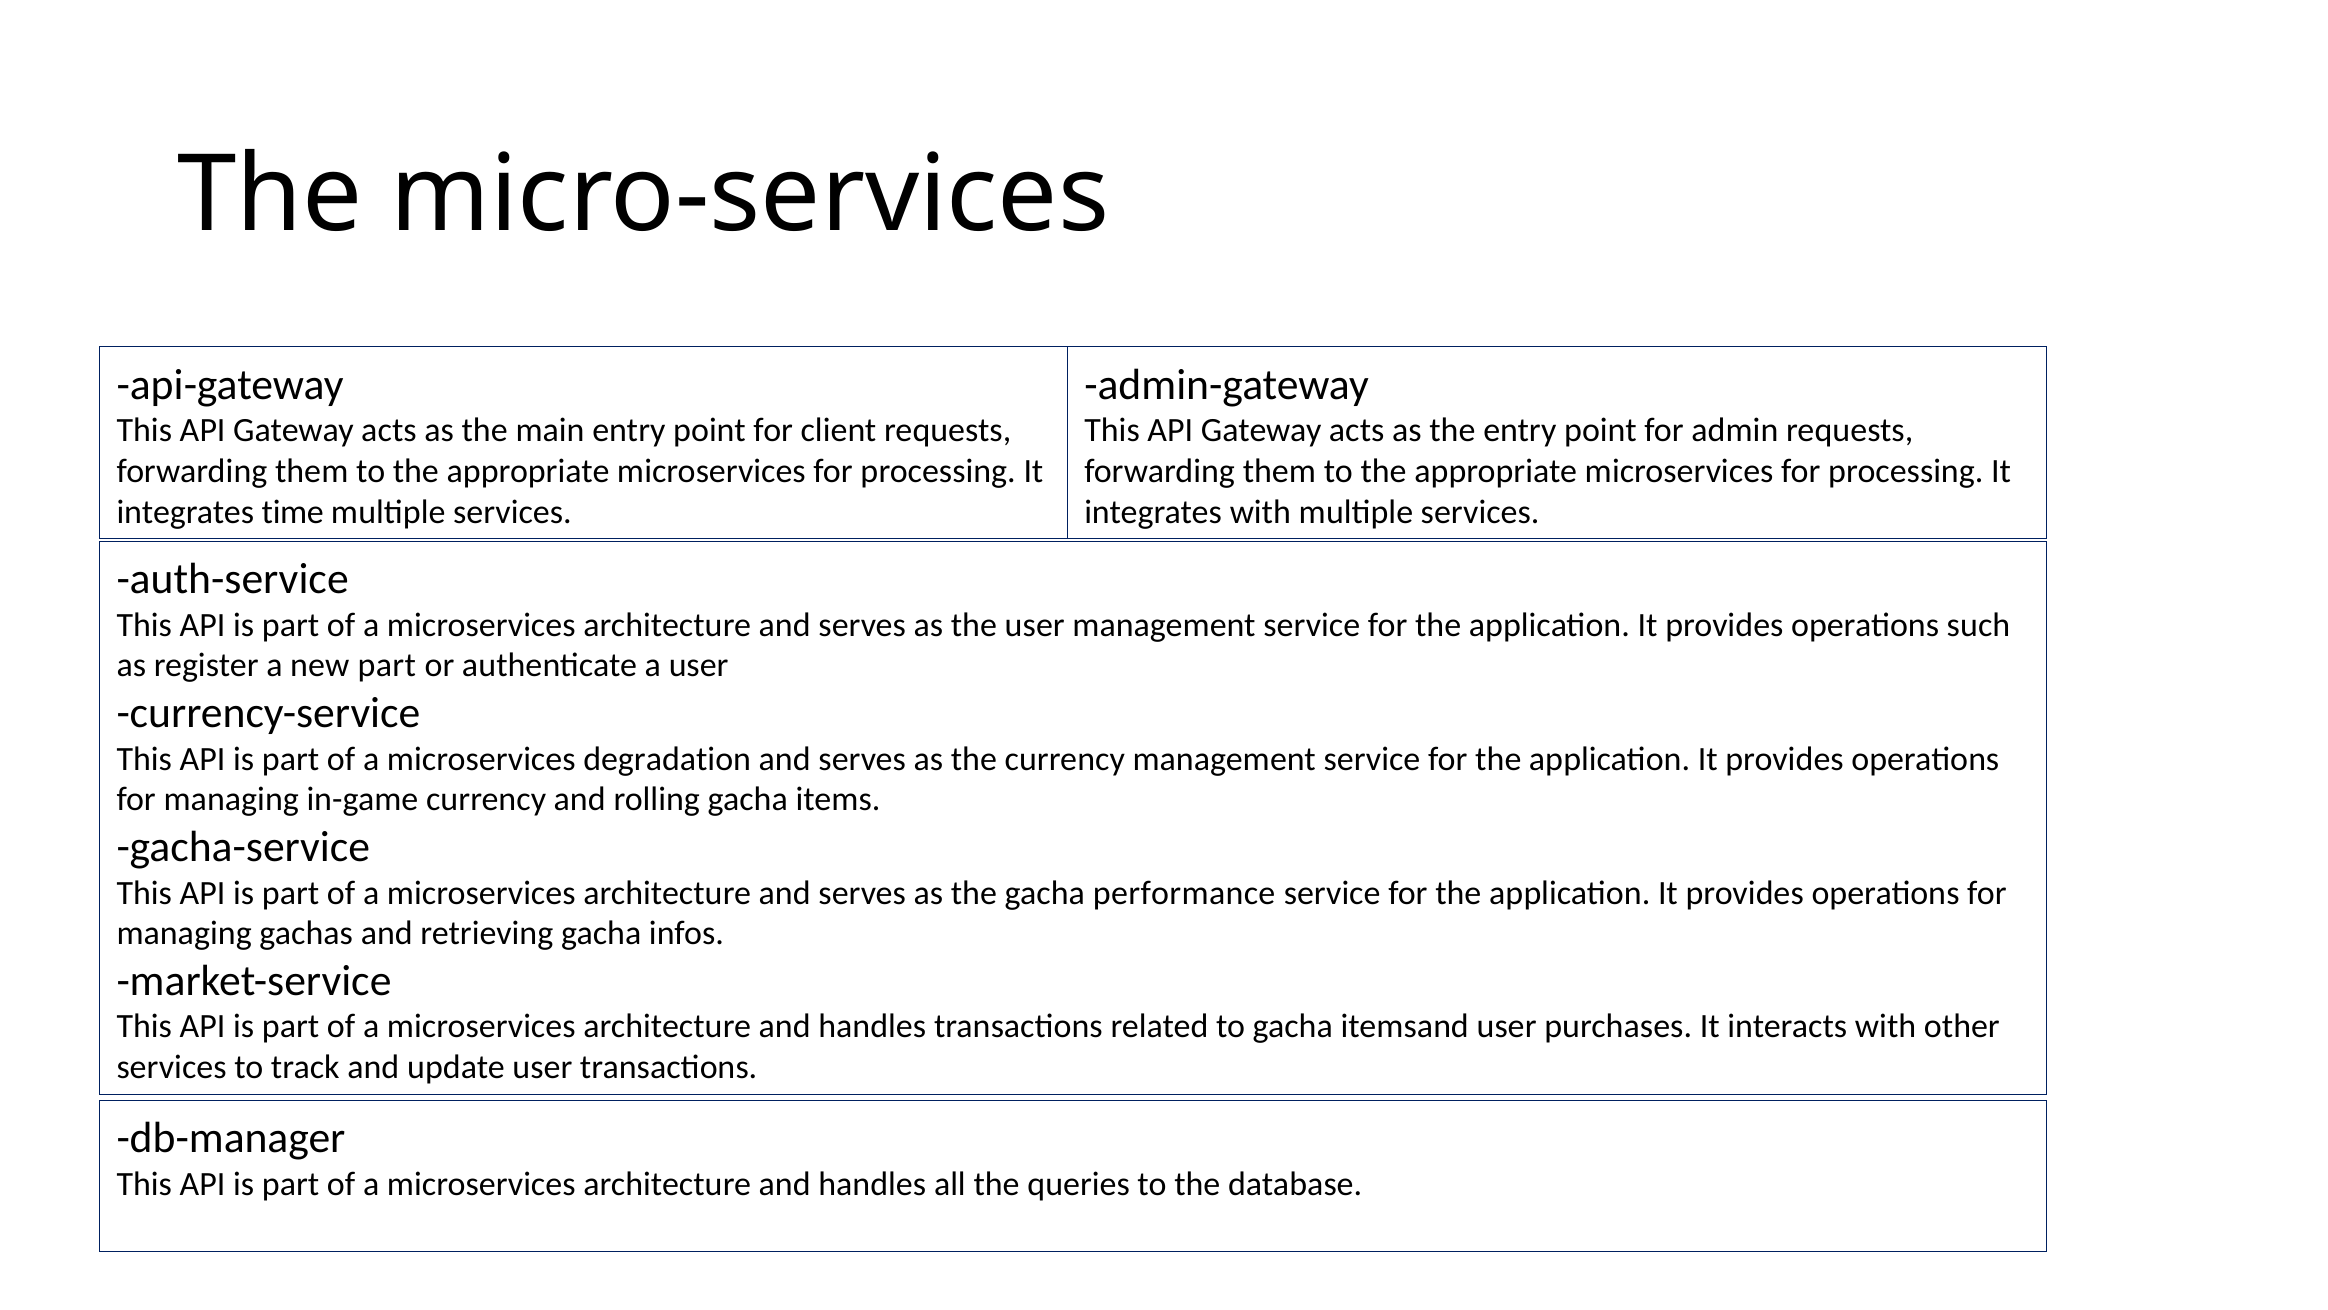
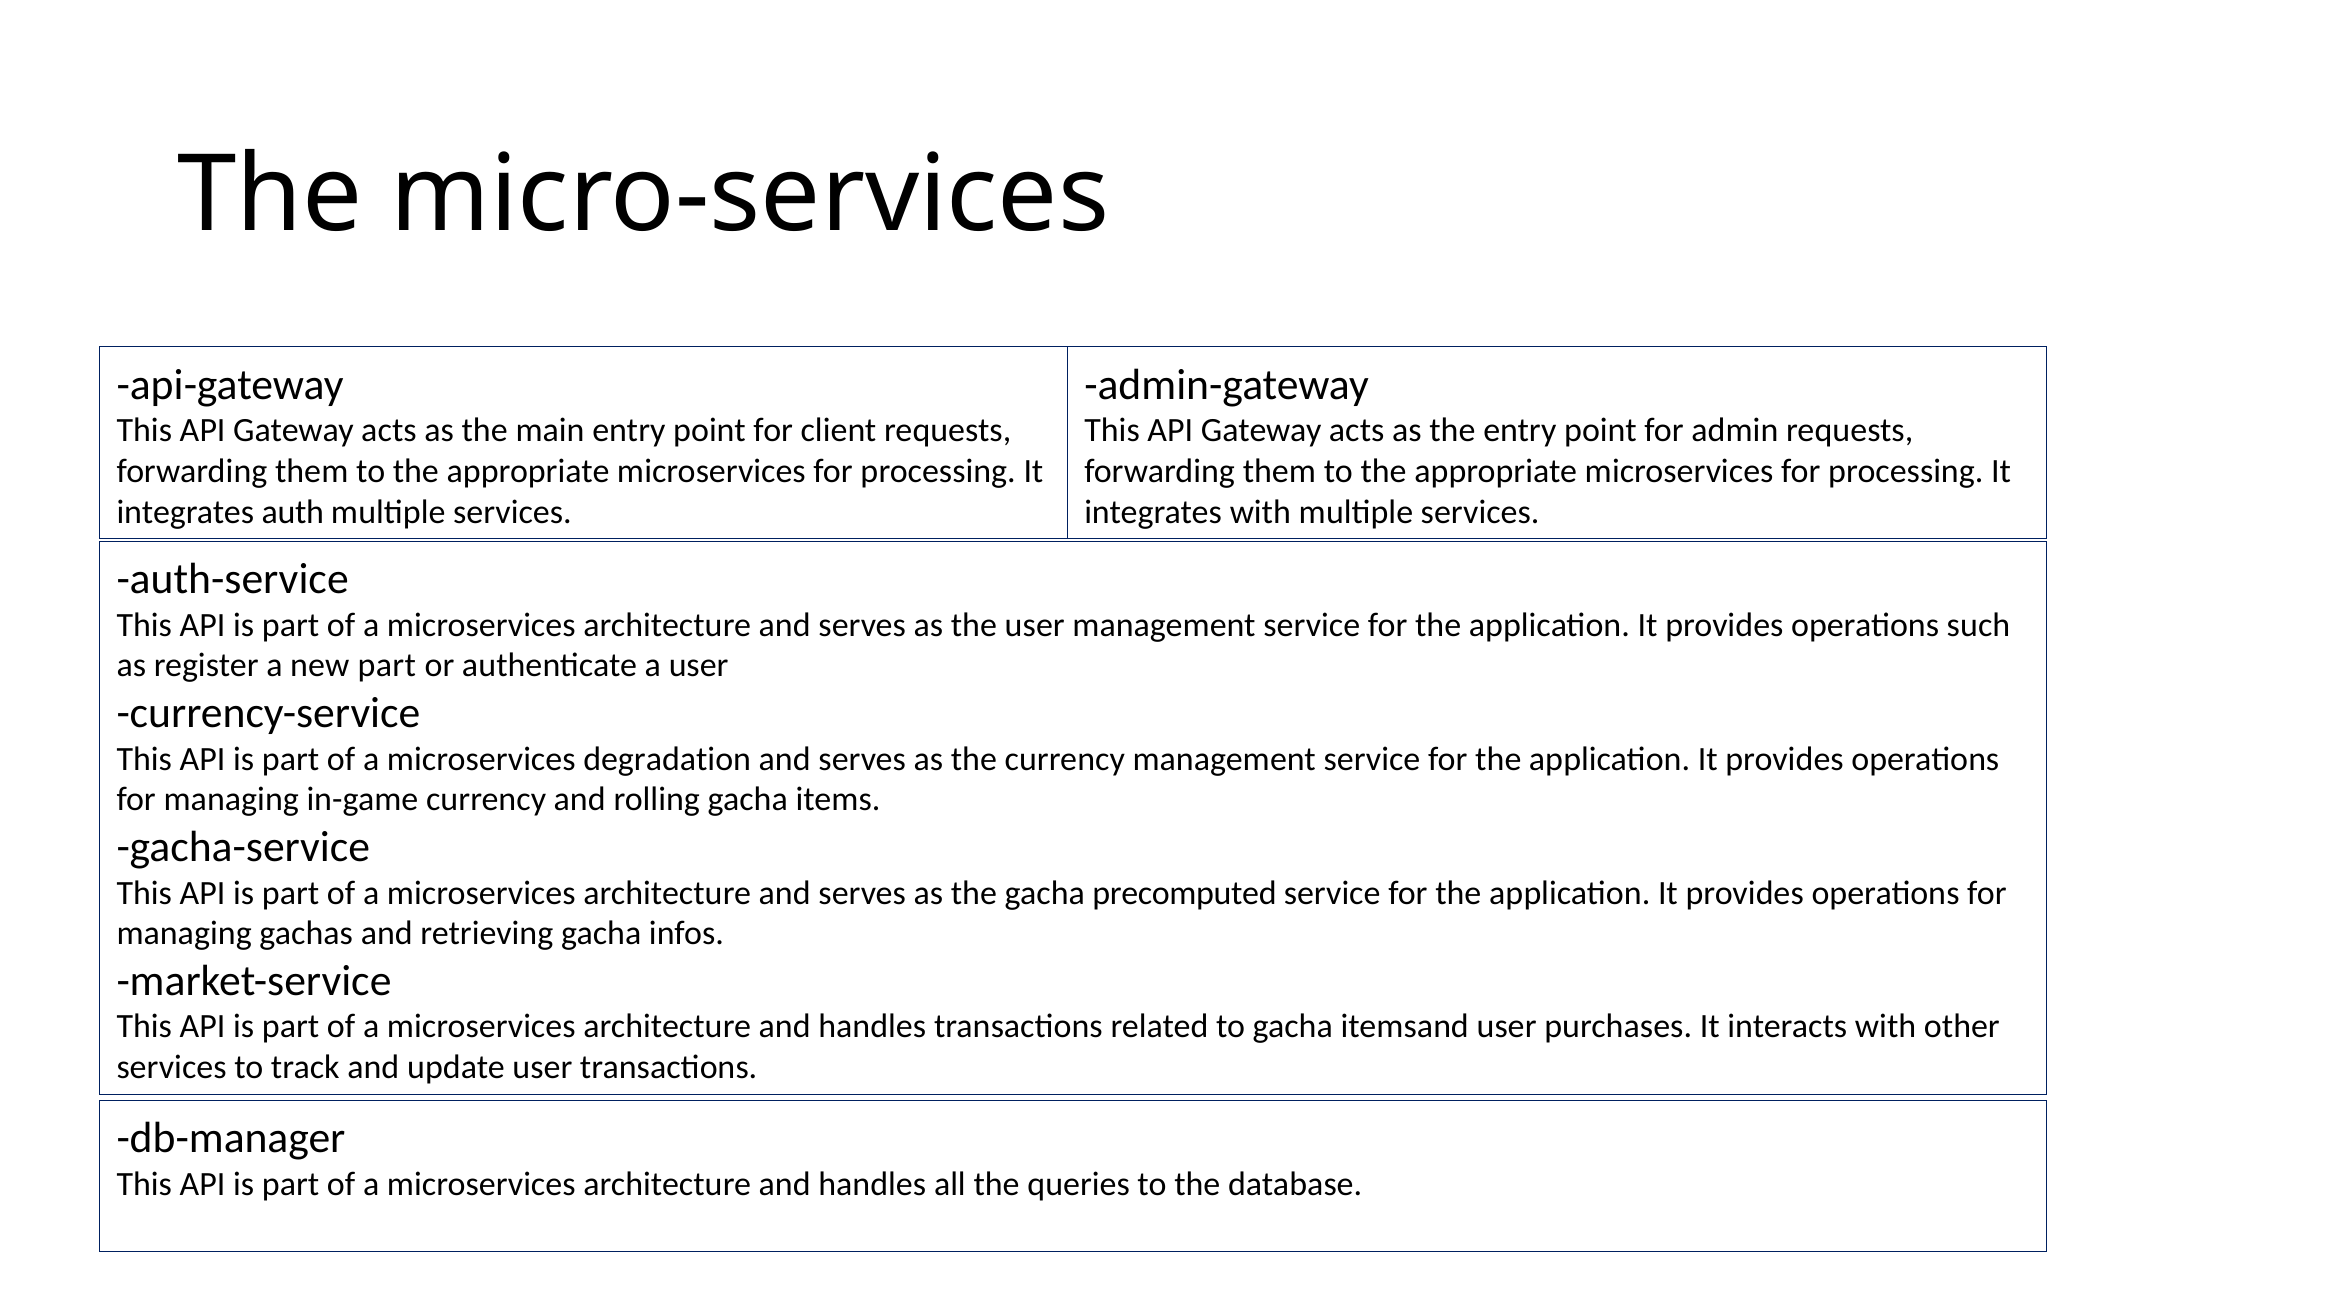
time: time -> auth (293, 512)
performance: performance -> precomputed (1185, 892)
